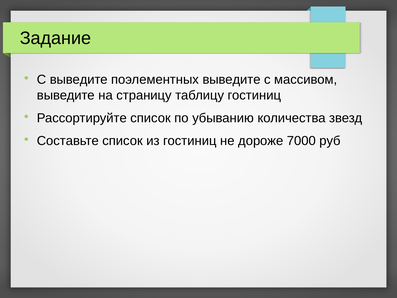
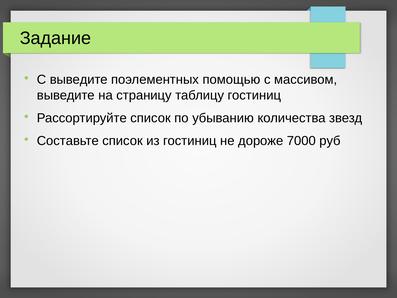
поэлементных выведите: выведите -> помощью (231, 80)
